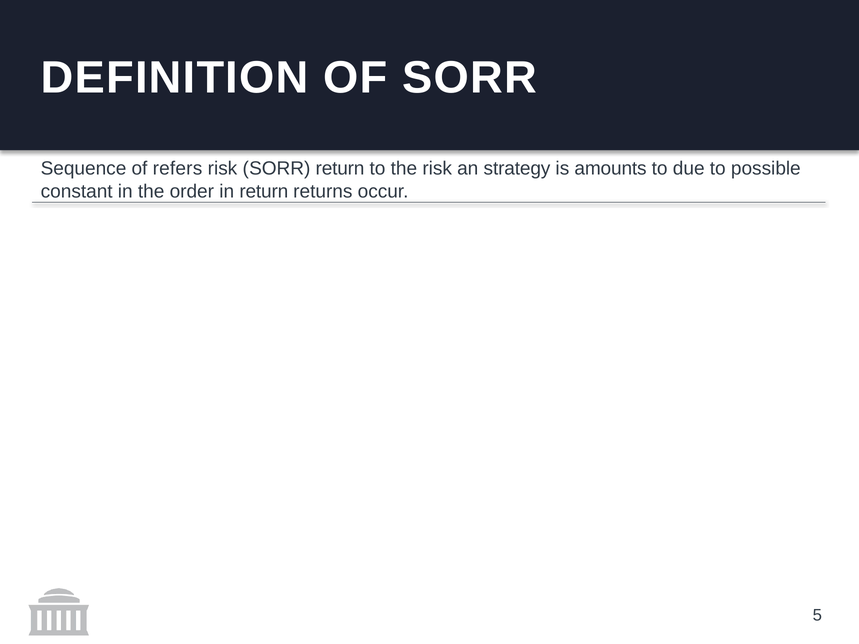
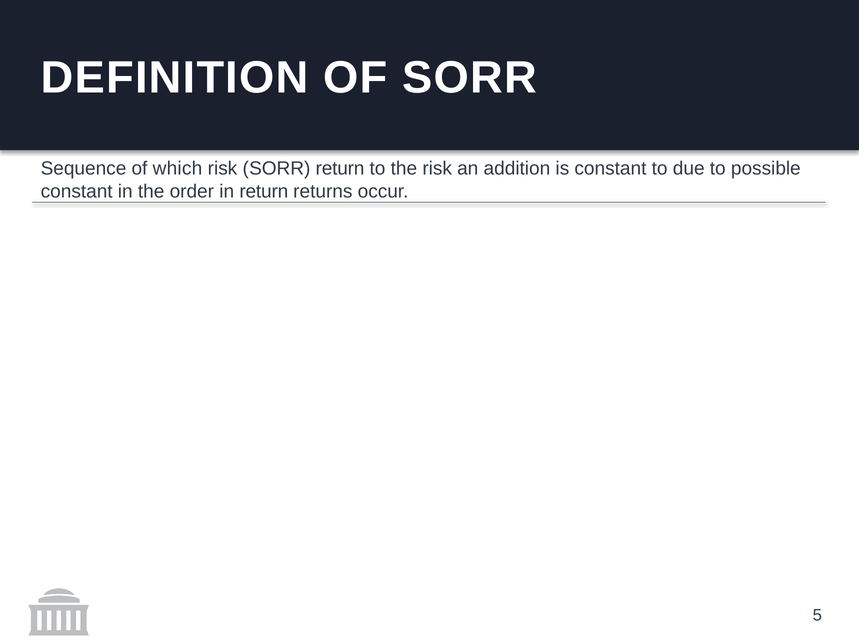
refers: refers -> which (177, 169)
strategy: strategy -> addition (517, 169)
is amounts: amounts -> constant (610, 169)
